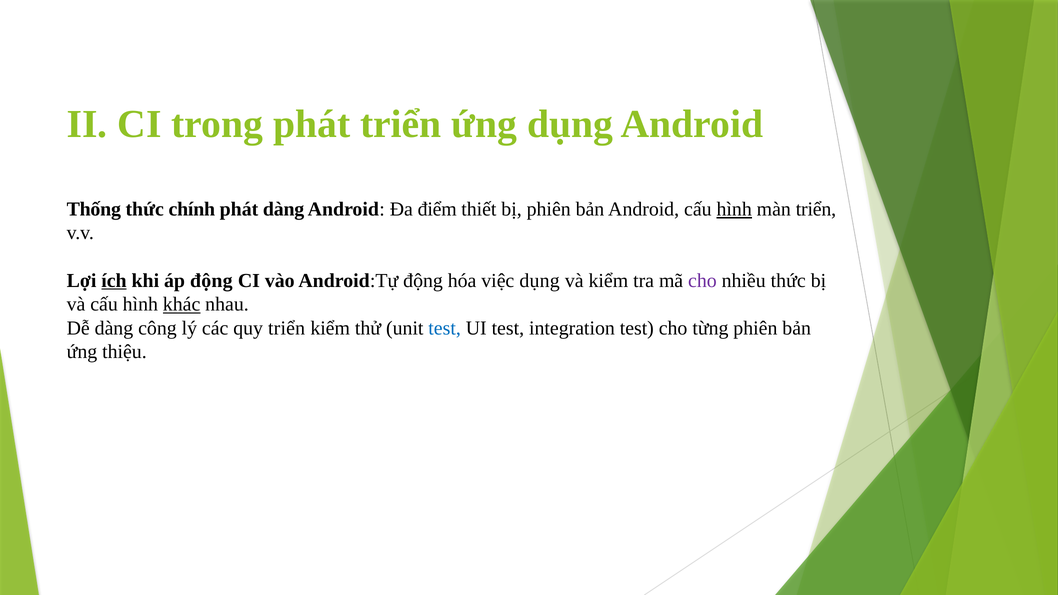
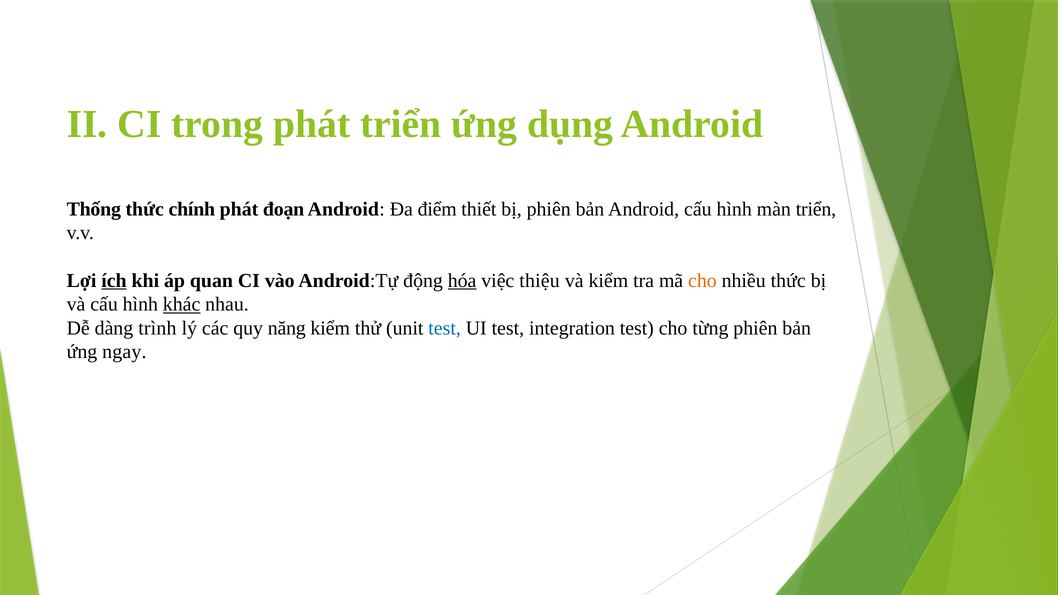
phát dàng: dàng -> đoạn (284, 209)
hình underline: present -> none (734, 209)
áp động: động -> quan (211, 281)
hóa underline: none -> present (462, 281)
việc dụng: dụng -> thiệu (540, 281)
cho colour: purple -> orange (702, 281)
công: công -> trình (157, 328)
quy triển: triển -> năng (287, 328)
thiệu: thiệu -> ngay (124, 352)
